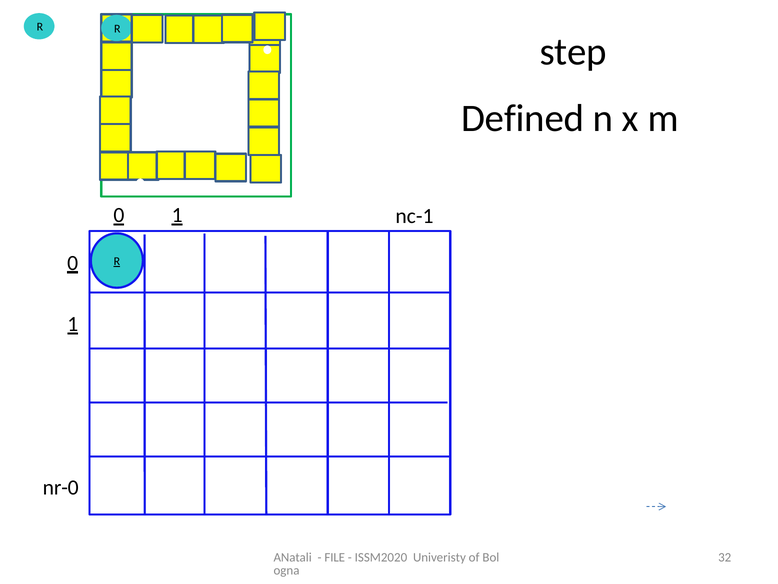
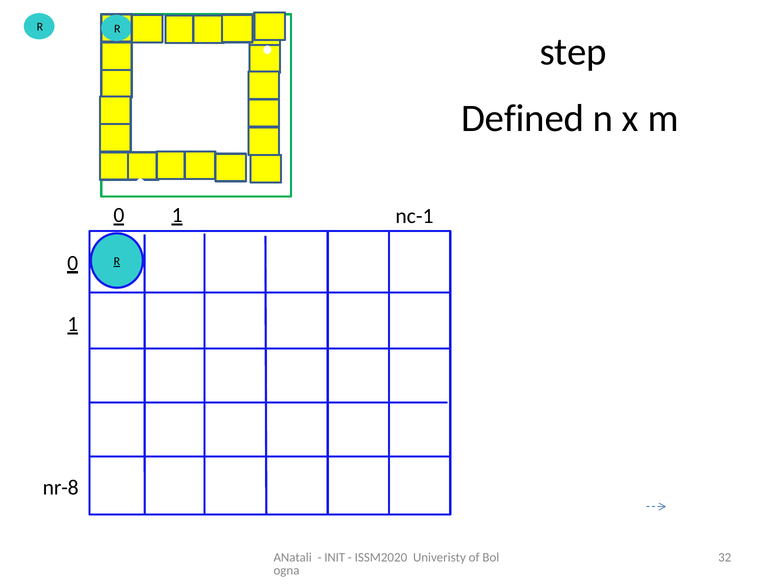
nr-0: nr-0 -> nr-8 (61, 487)
FILE: FILE -> INIT (335, 557)
